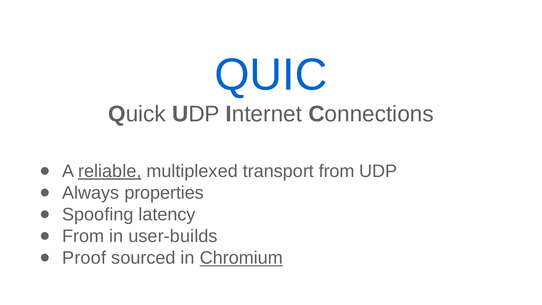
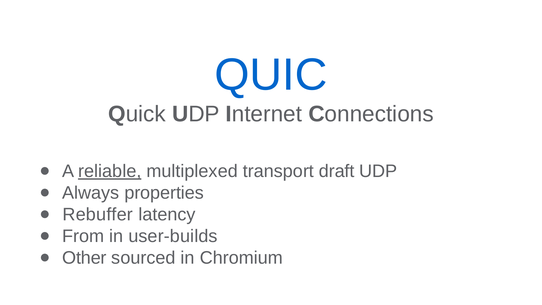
transport from: from -> draft (337, 171)
Spoofing: Spoofing -> Rebuffer (98, 215)
Proof: Proof -> Other (84, 258)
Chromium underline: present -> none (241, 258)
